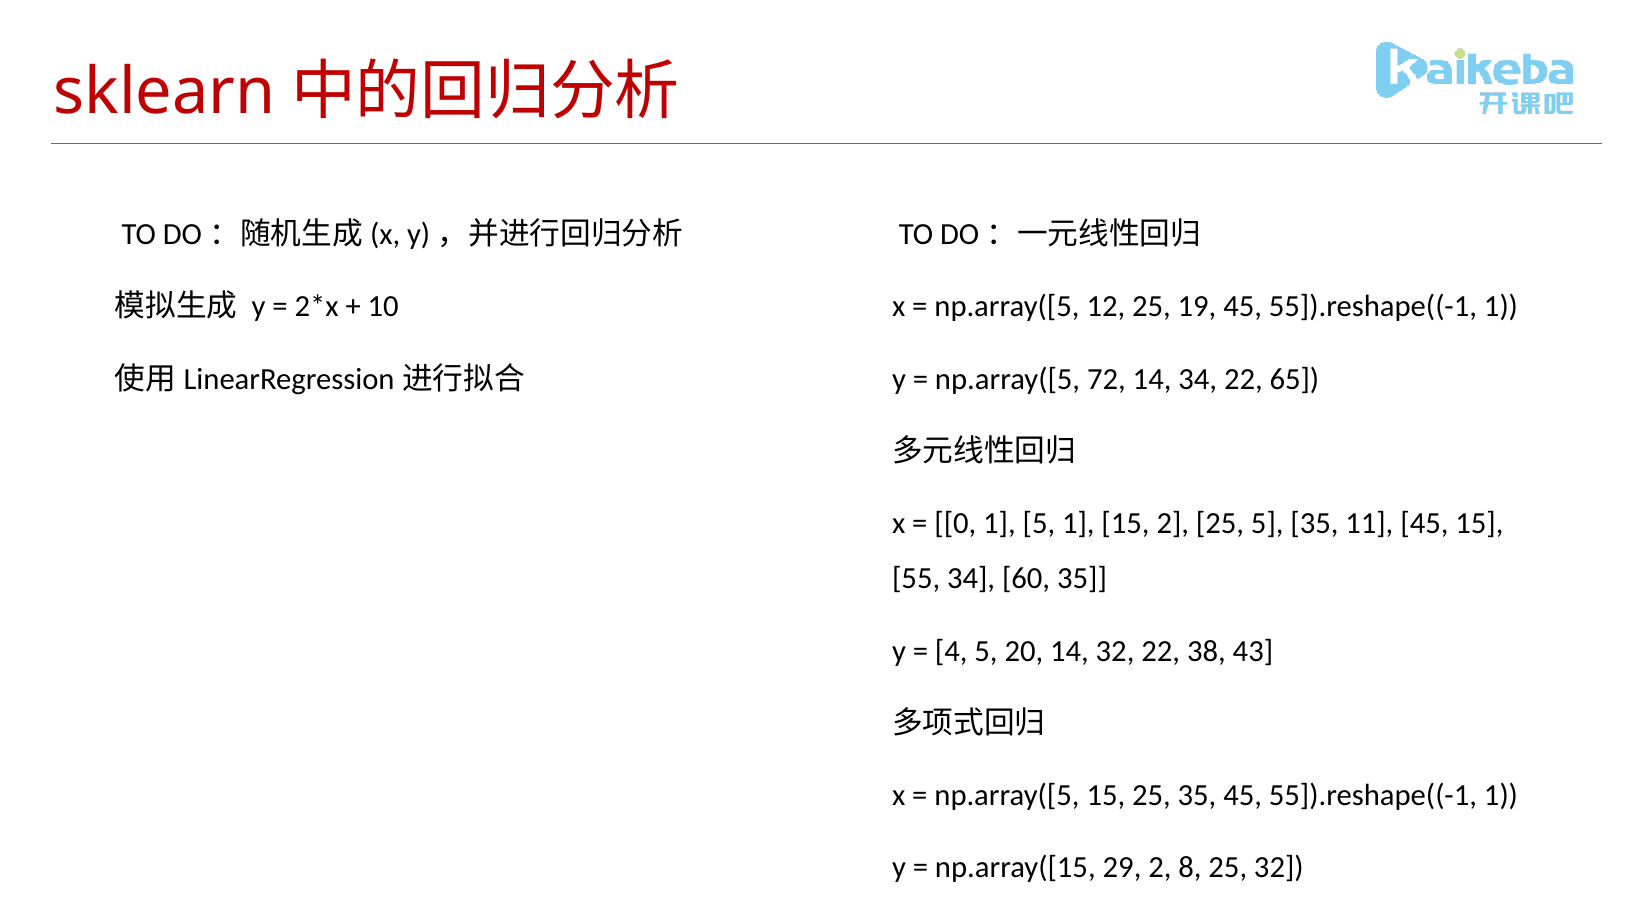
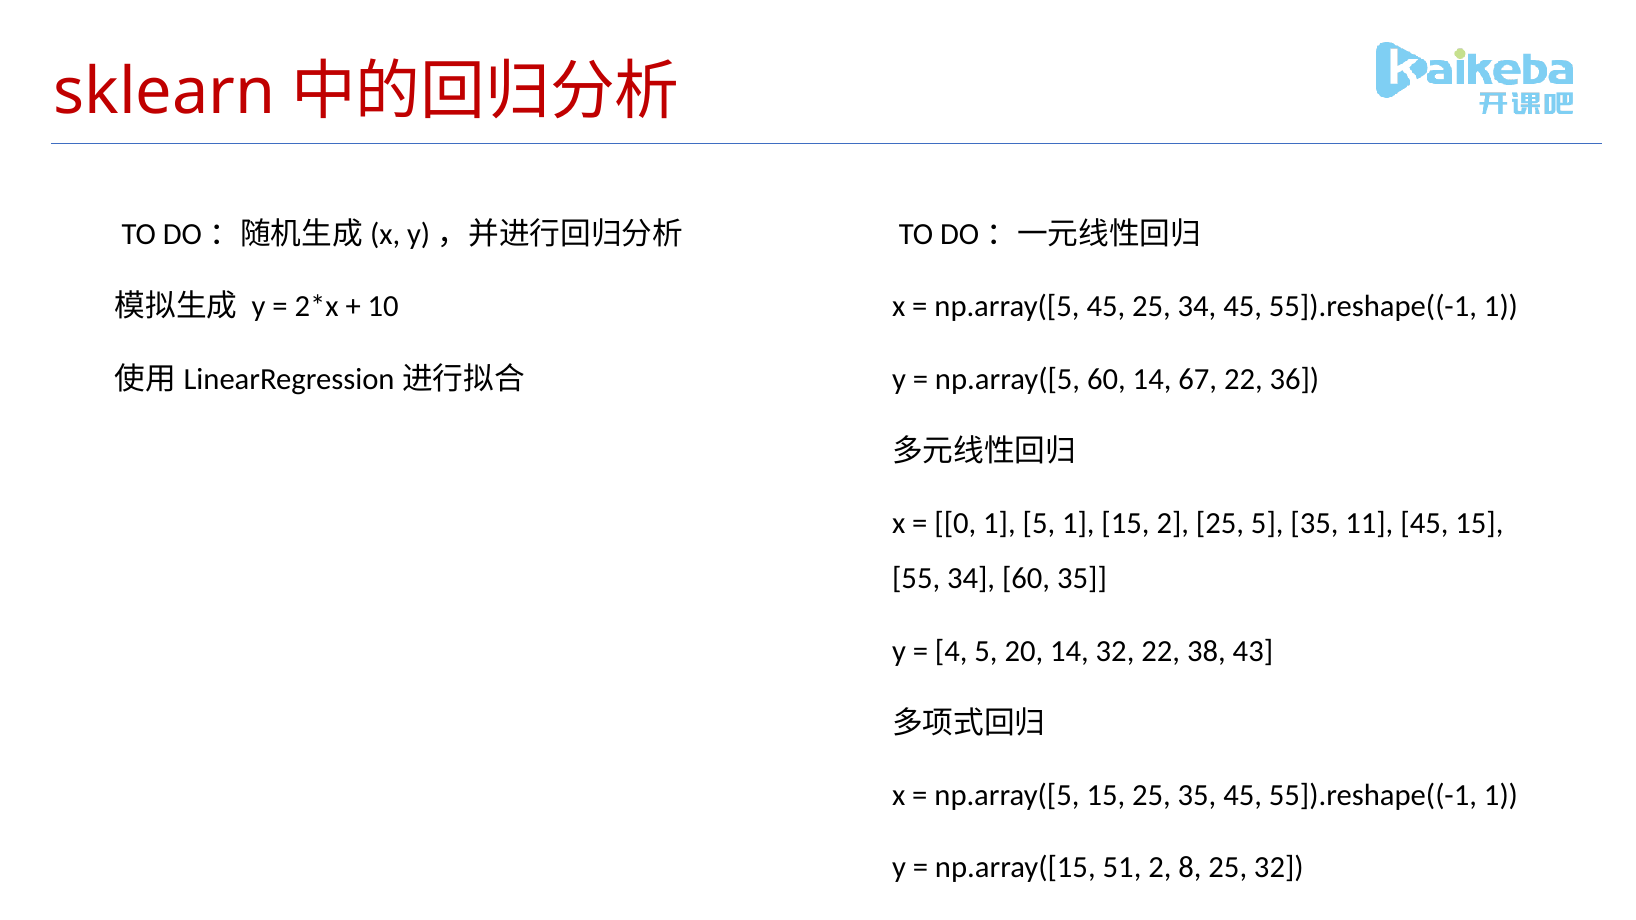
np.array([5 12: 12 -> 45 (1106, 307)
25 19: 19 -> 34 (1197, 307)
np.array([5 72: 72 -> 60 (1107, 379)
14 34: 34 -> 67 (1198, 379)
65: 65 -> 36 (1294, 379)
29: 29 -> 51 (1122, 868)
